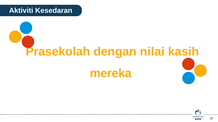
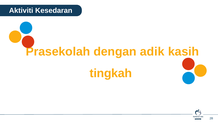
nilai: nilai -> adik (152, 52)
mereka: mereka -> tingkah (111, 74)
